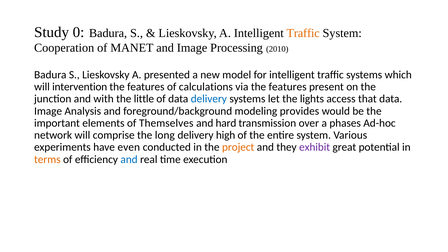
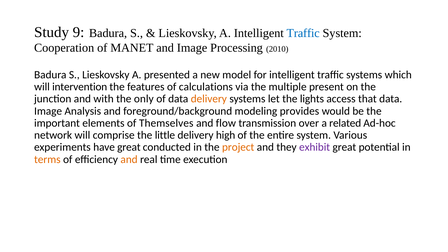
0: 0 -> 9 (79, 32)
Traffic colour: orange -> blue (303, 33)
via the features: features -> multiple (288, 87)
little: little -> only (144, 99)
delivery colour: blue -> orange (209, 99)
hard: hard -> flow (226, 123)
phases: phases -> related (345, 123)
long: long -> little (165, 135)
have even: even -> great (129, 147)
and colour: blue -> orange (129, 159)
